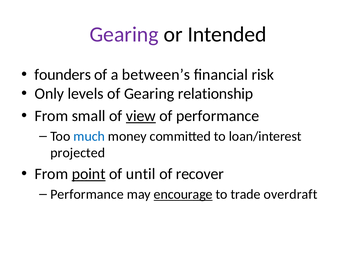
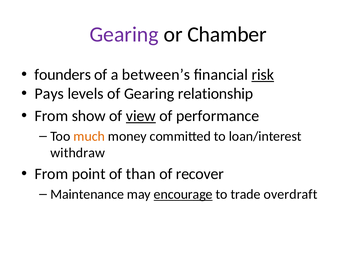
Intended: Intended -> Chamber (227, 34)
risk underline: none -> present (263, 75)
Only: Only -> Pays (49, 94)
small: small -> show (89, 116)
much colour: blue -> orange (89, 136)
projected: projected -> withdraw (78, 153)
point underline: present -> none (89, 174)
until: until -> than (141, 174)
Performance: Performance -> Maintenance (87, 194)
